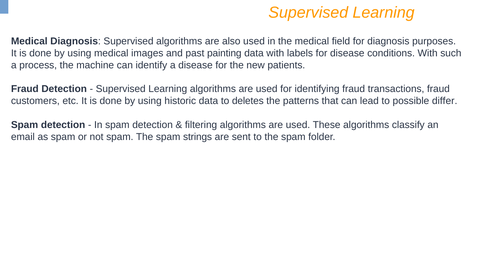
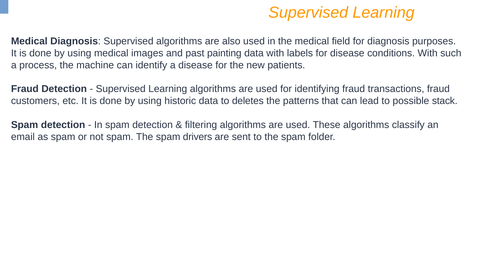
differ: differ -> stack (445, 101)
strings: strings -> drivers (198, 137)
